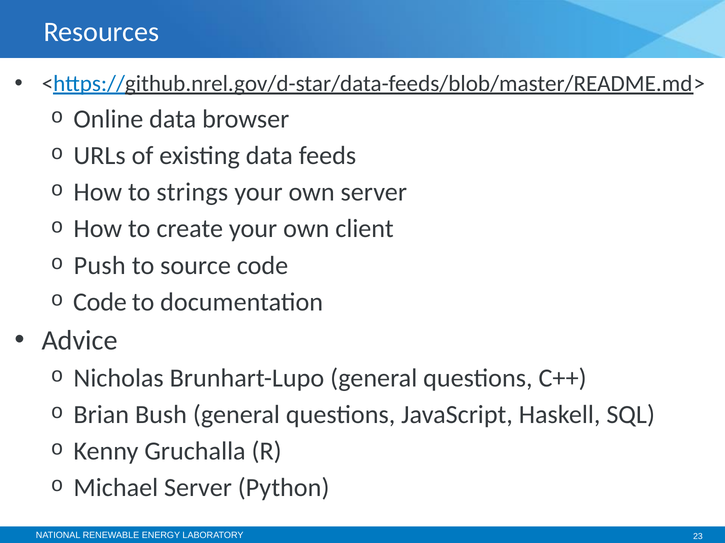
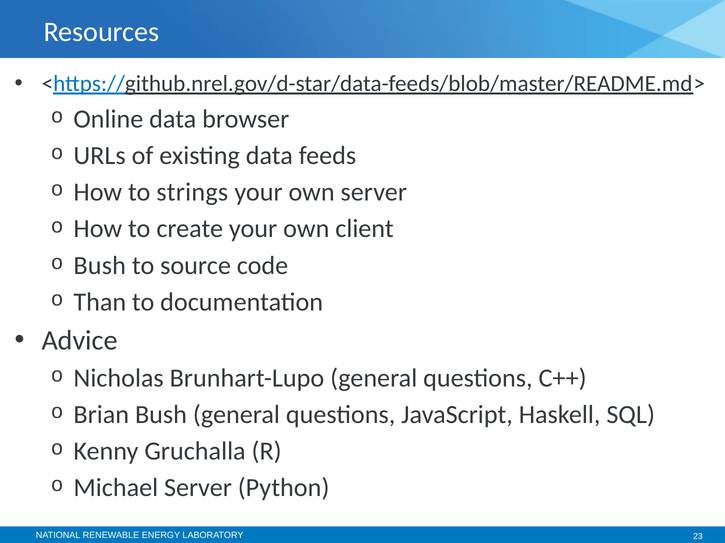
Push: Push -> Bush (100, 266)
Code: Code -> Than (100, 302)
